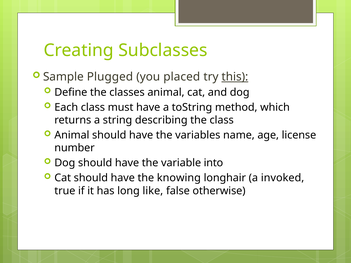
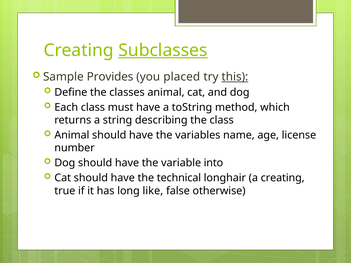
Subclasses underline: none -> present (163, 50)
Plugged: Plugged -> Provides (110, 77)
knowing: knowing -> technical (179, 178)
a invoked: invoked -> creating (283, 178)
